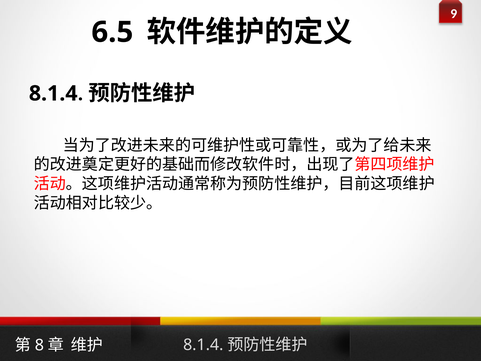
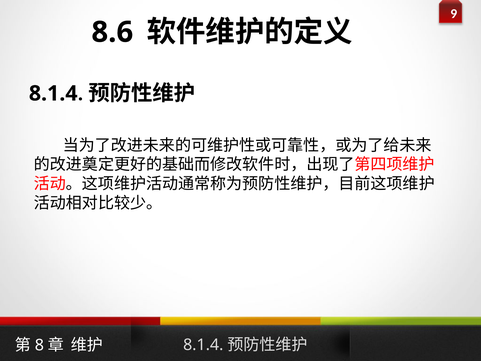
6.5: 6.5 -> 8.6 (112, 32)
